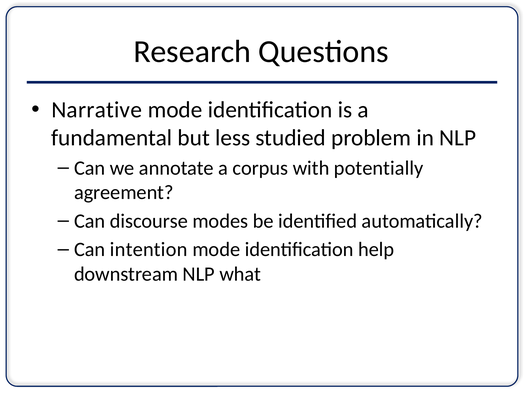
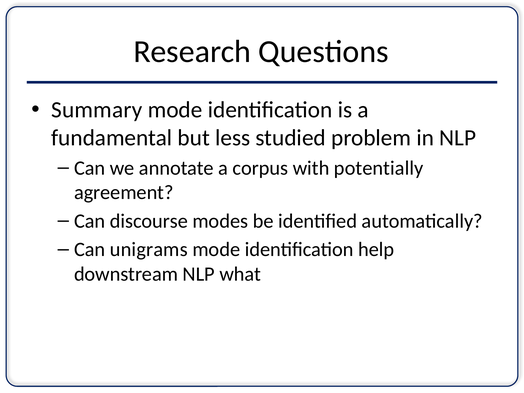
Narrative: Narrative -> Summary (97, 110)
intention: intention -> unigrams (149, 250)
